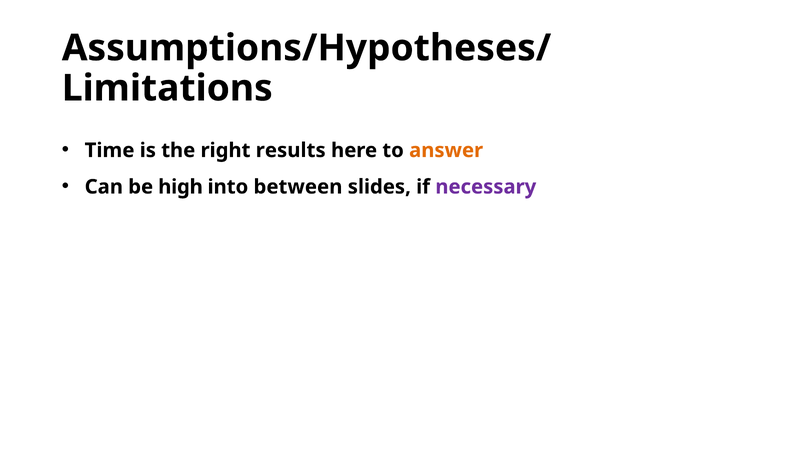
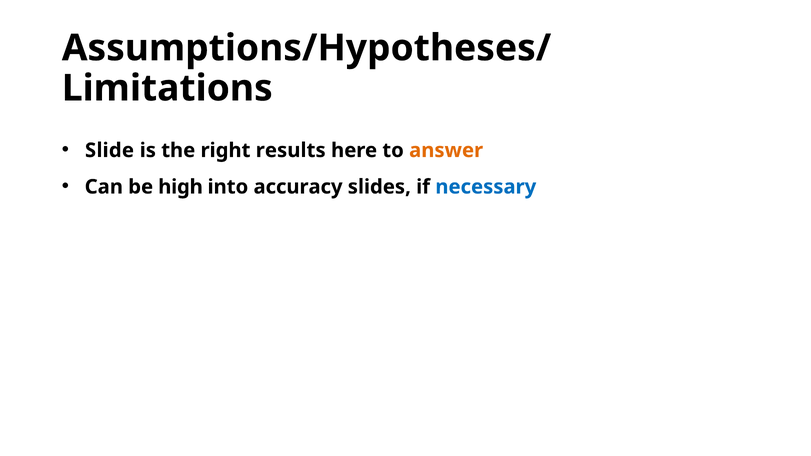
Time: Time -> Slide (109, 150)
between: between -> accuracy (298, 187)
necessary colour: purple -> blue (486, 187)
